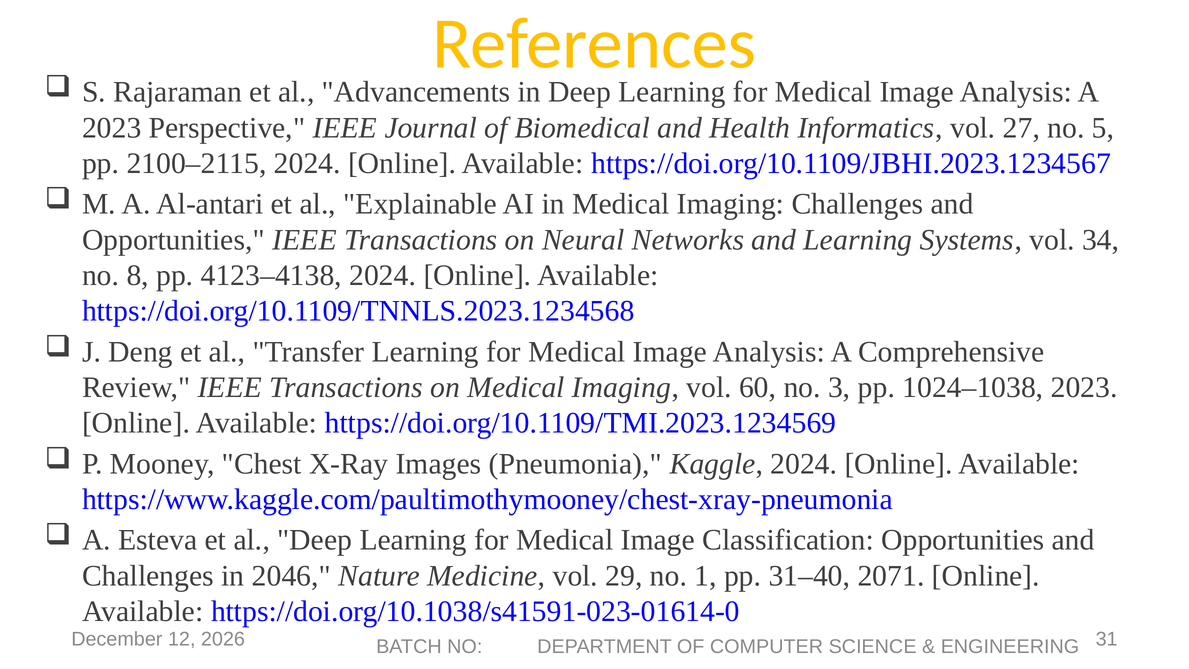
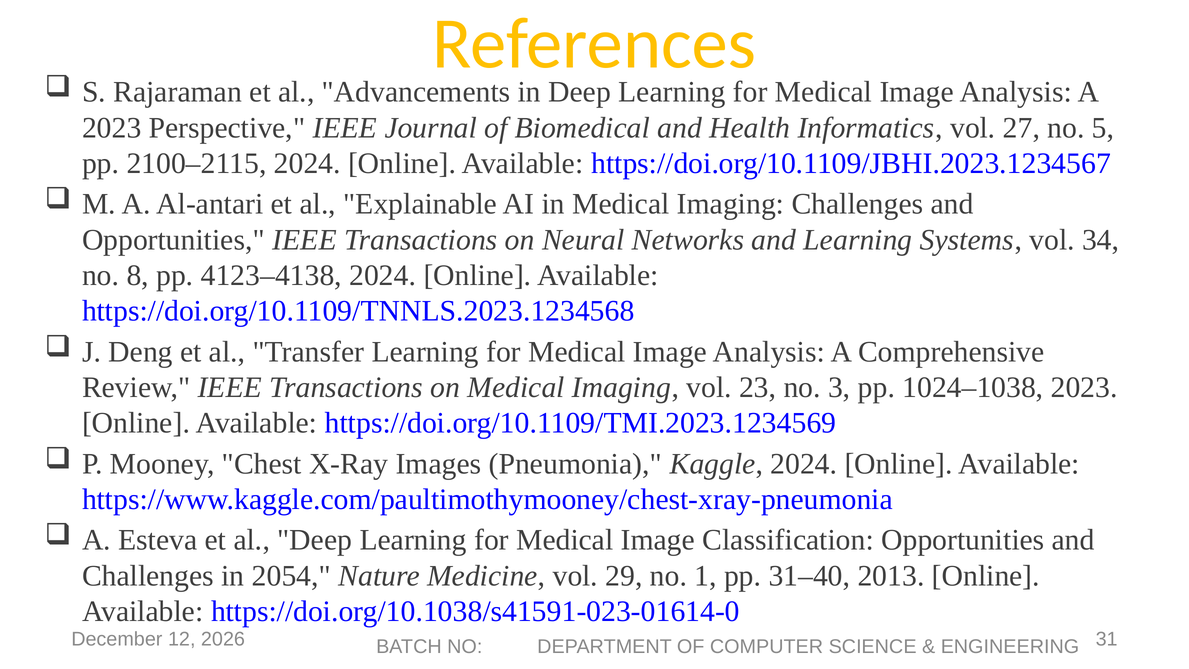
60: 60 -> 23 (758, 387)
2046: 2046 -> 2054 (291, 576)
2071: 2071 -> 2013 (891, 576)
